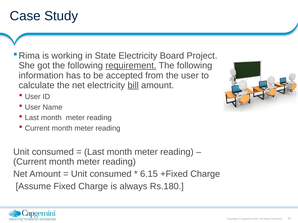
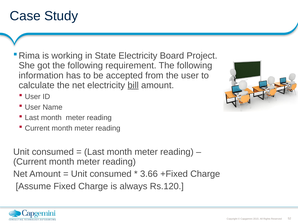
requirement underline: present -> none (131, 66)
6.15: 6.15 -> 3.66 (149, 174)
Rs.180: Rs.180 -> Rs.120 (167, 187)
